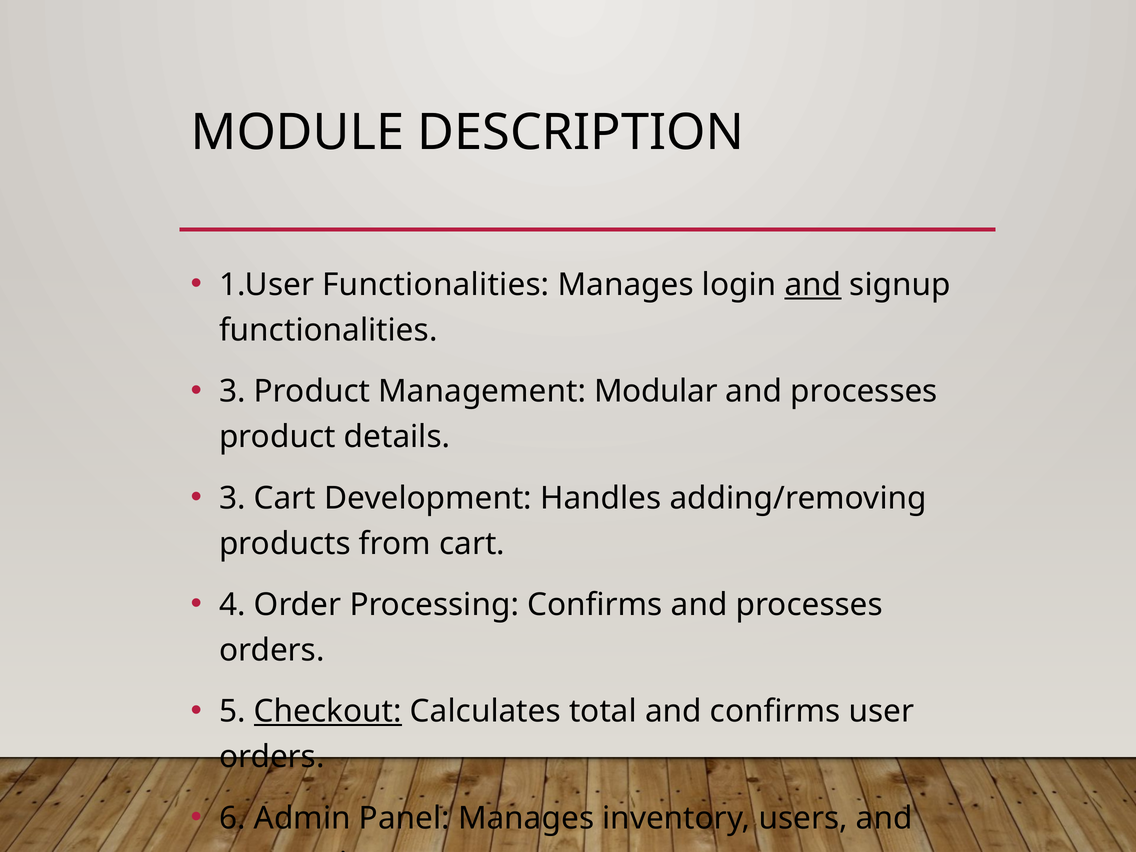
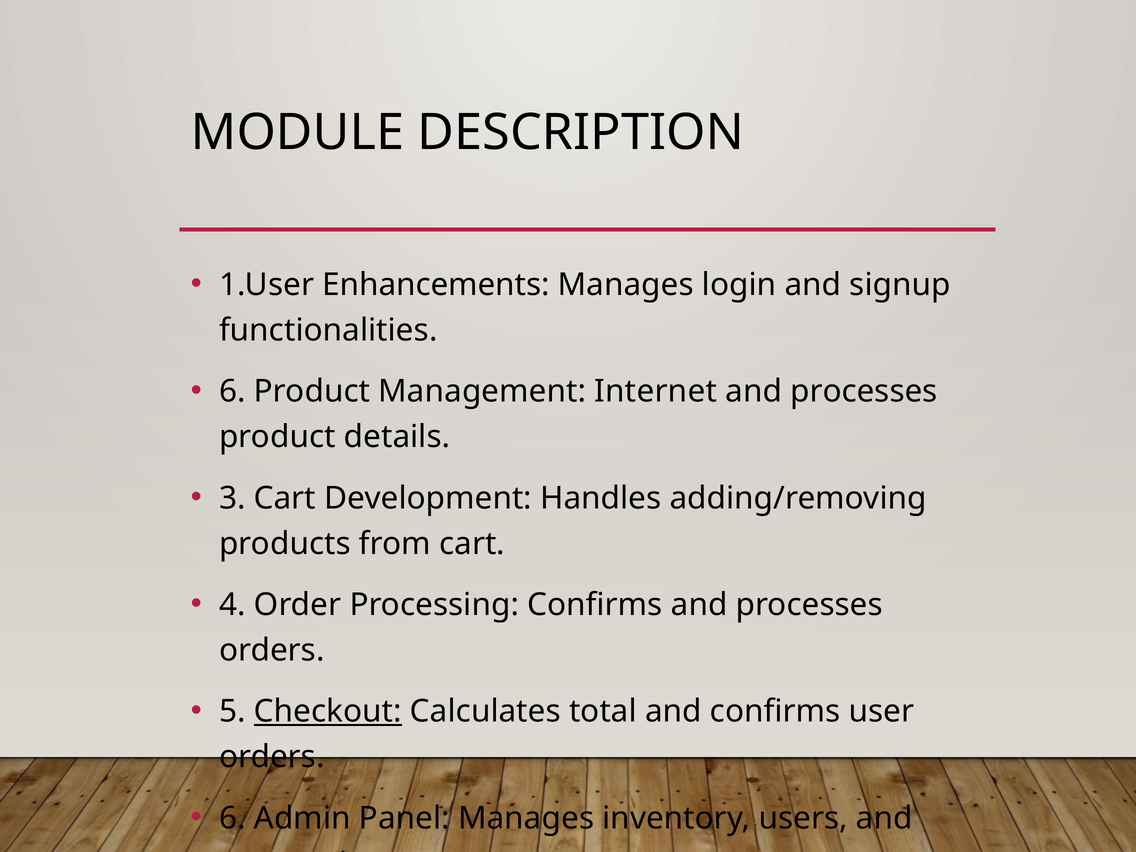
1.User Functionalities: Functionalities -> Enhancements (436, 285)
and underline: present -> none (813, 285)
3: 3 -> 6 (232, 391)
Modular: Modular -> Internet (656, 391)
